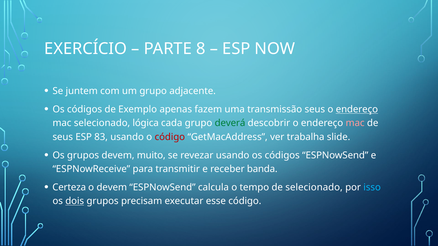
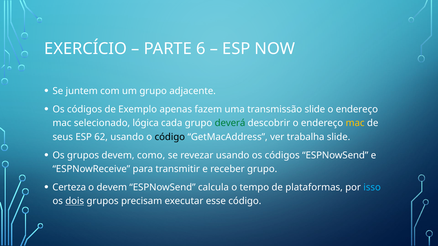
8: 8 -> 6 (201, 49)
transmissão seus: seus -> slide (315, 110)
endereço underline: present -> none (357, 110)
mac colour: pink -> yellow (355, 123)
83: 83 -> 62 (101, 137)
código colour: red -> black (170, 137)
muito: muito -> como (151, 155)
receber banda: banda -> grupo (262, 169)
de selecionado: selecionado -> plataformas (314, 188)
